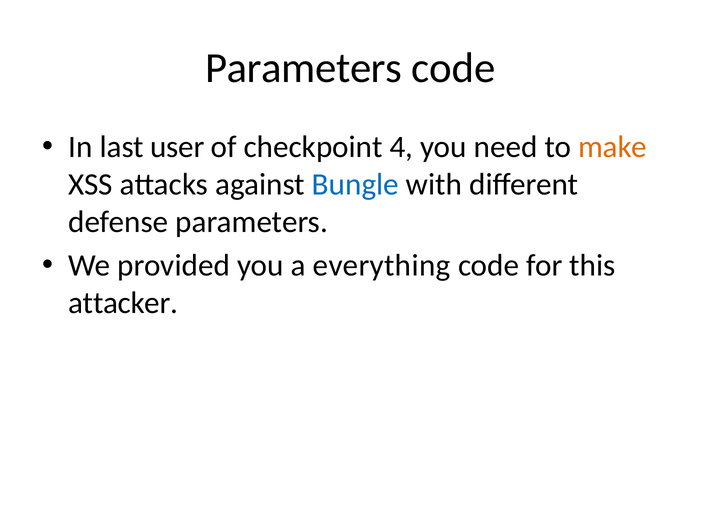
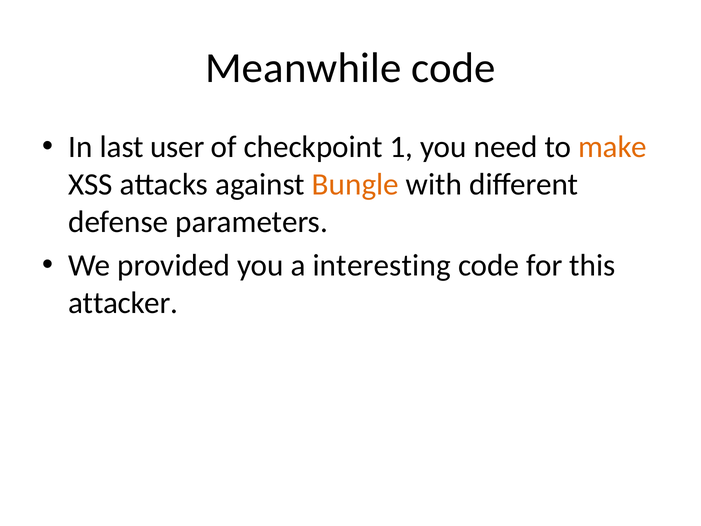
Parameters: Parameters -> Meanwhile (303, 68)
4: 4 -> 1 (401, 147)
Bungle colour: blue -> orange (355, 184)
everything: everything -> interesting (382, 265)
